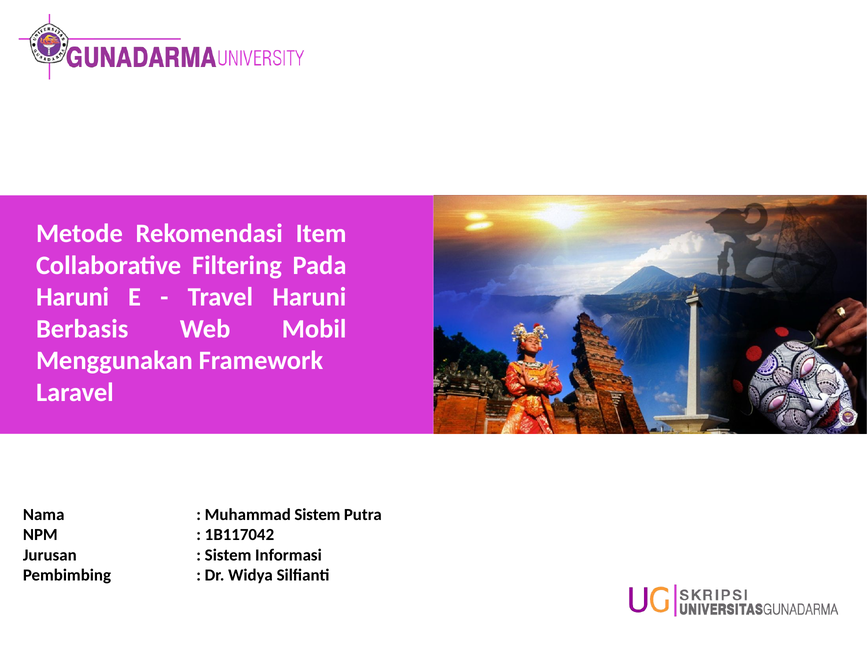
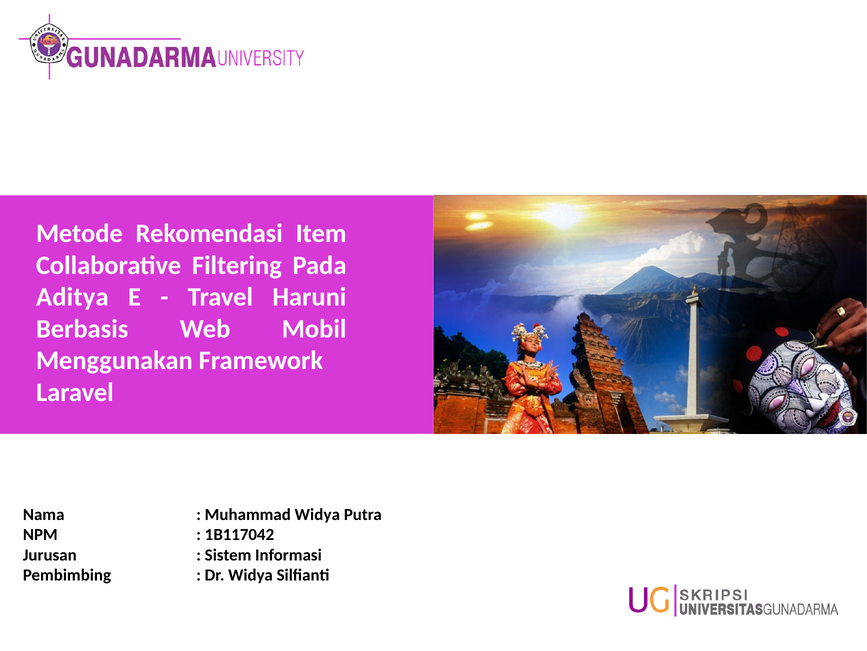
Haruni: Haruni -> Aditya (72, 297)
Muhammad Sistem: Sistem -> Widya (317, 514)
